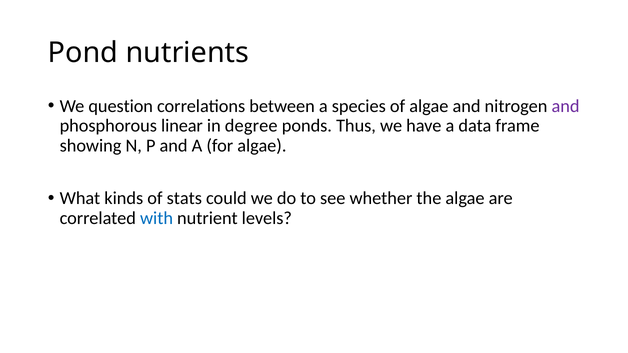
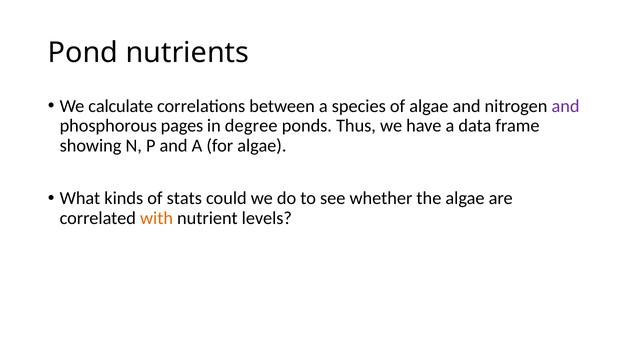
question: question -> calculate (121, 106)
linear: linear -> pages (182, 126)
with colour: blue -> orange (157, 218)
